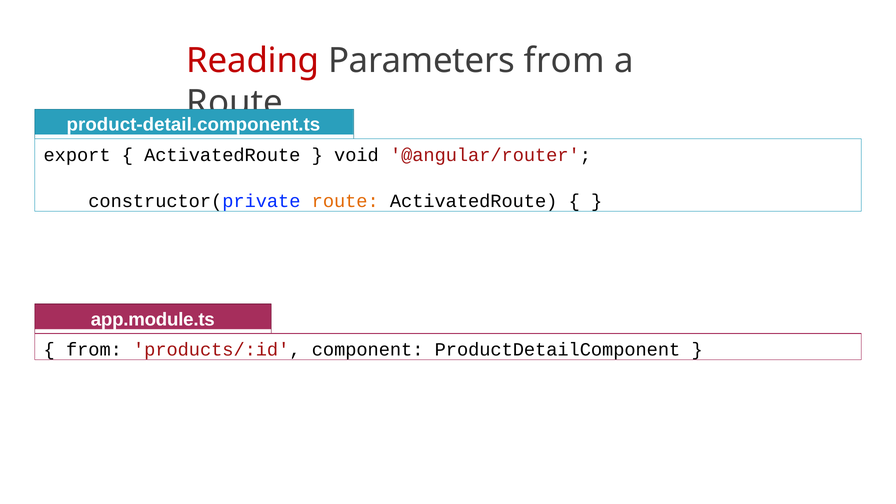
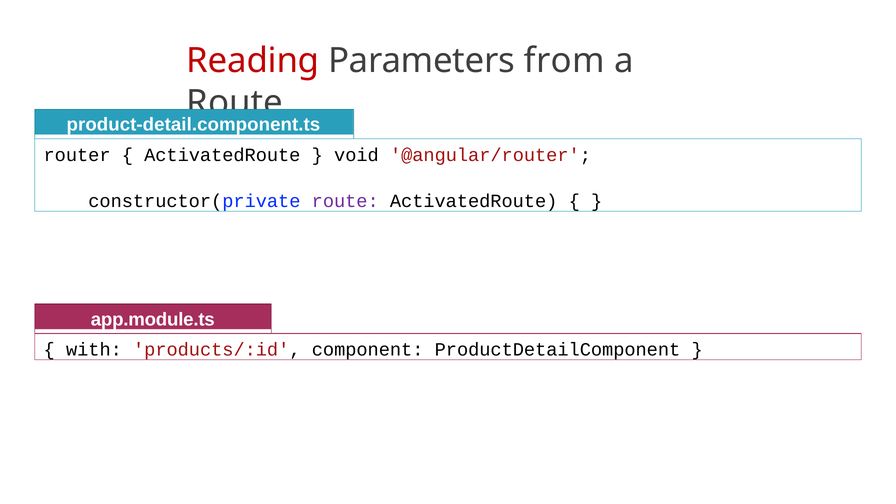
export: export -> router (77, 155)
route colour: orange -> purple (345, 201)
from: from -> with (94, 350)
